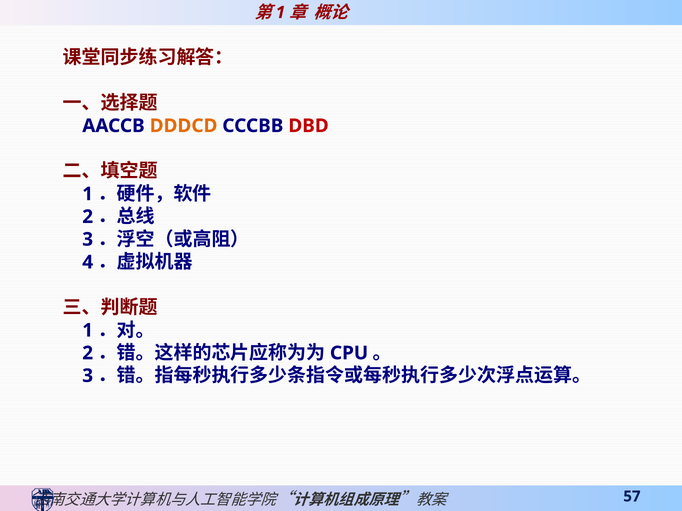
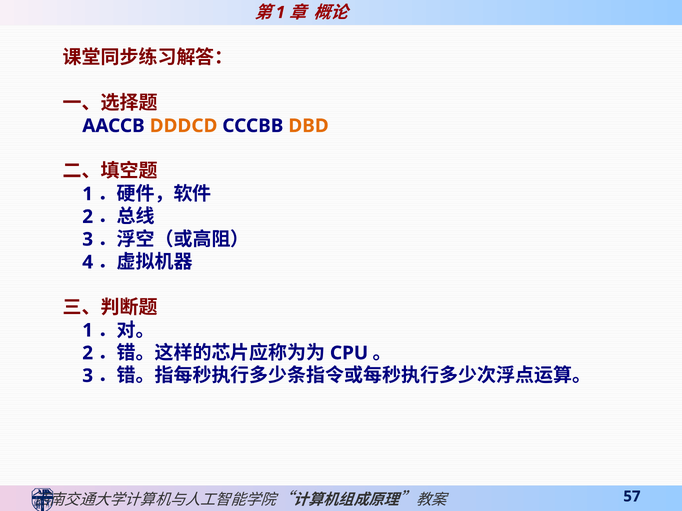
DBD colour: red -> orange (309, 126)
